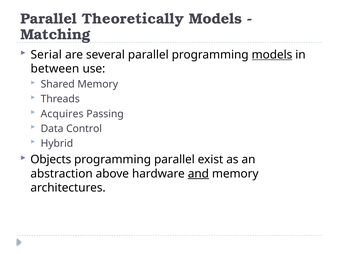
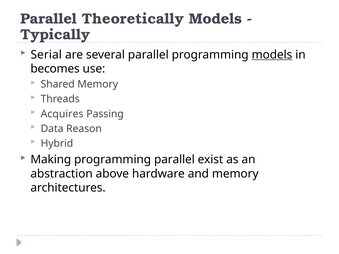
Matching: Matching -> Typically (55, 35)
between: between -> becomes (55, 69)
Control: Control -> Reason (84, 129)
Objects: Objects -> Making (51, 160)
and underline: present -> none (198, 174)
